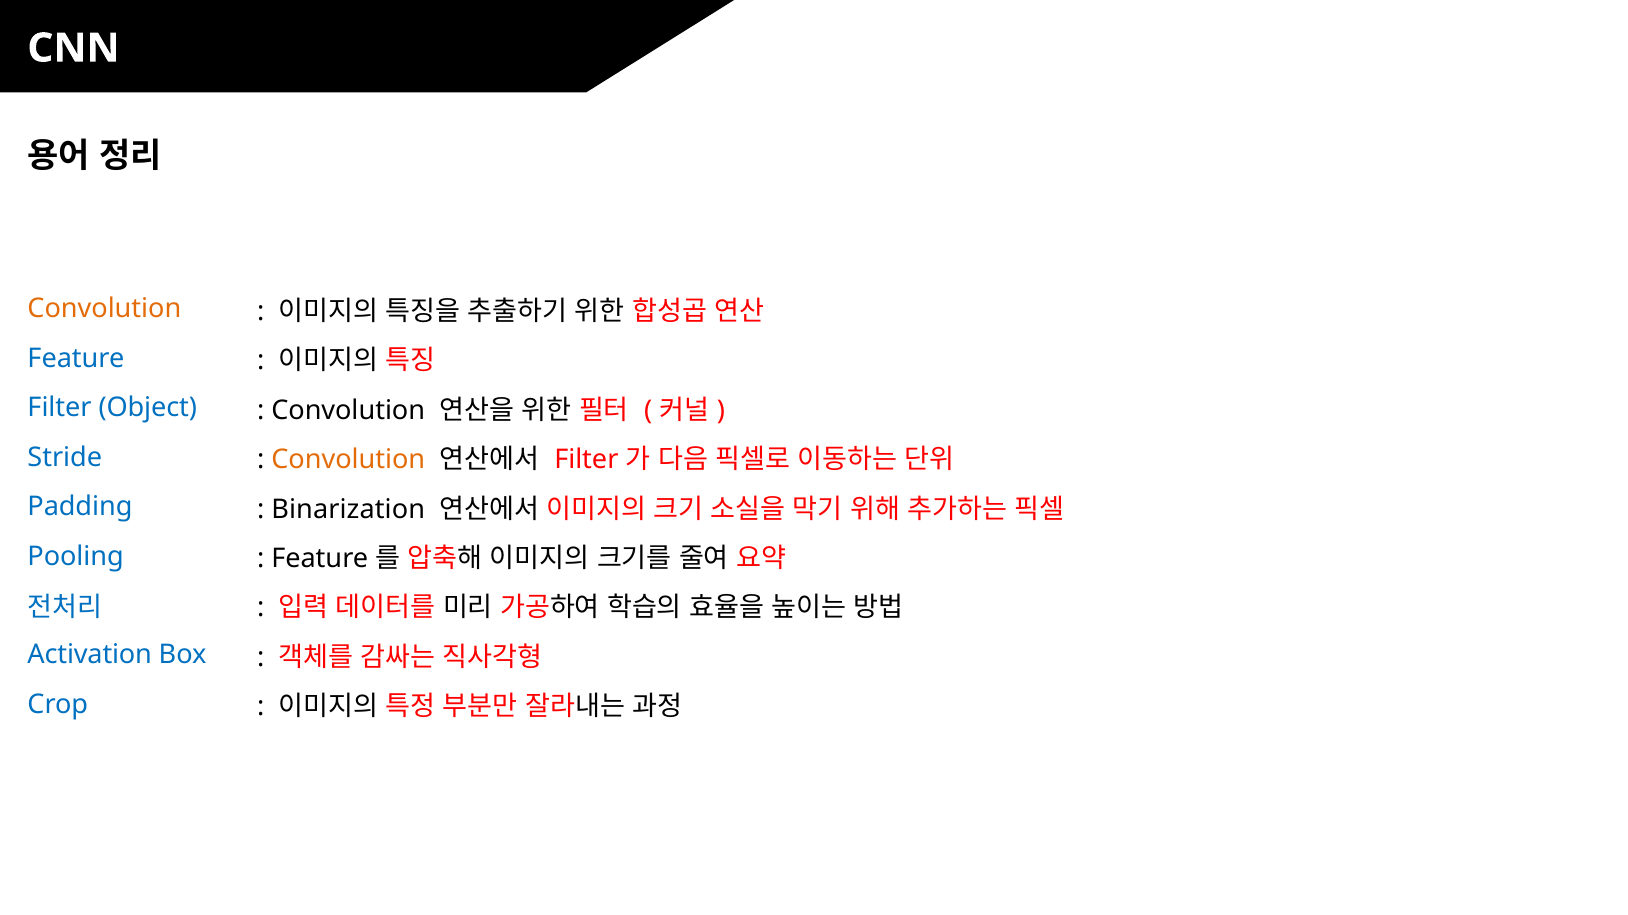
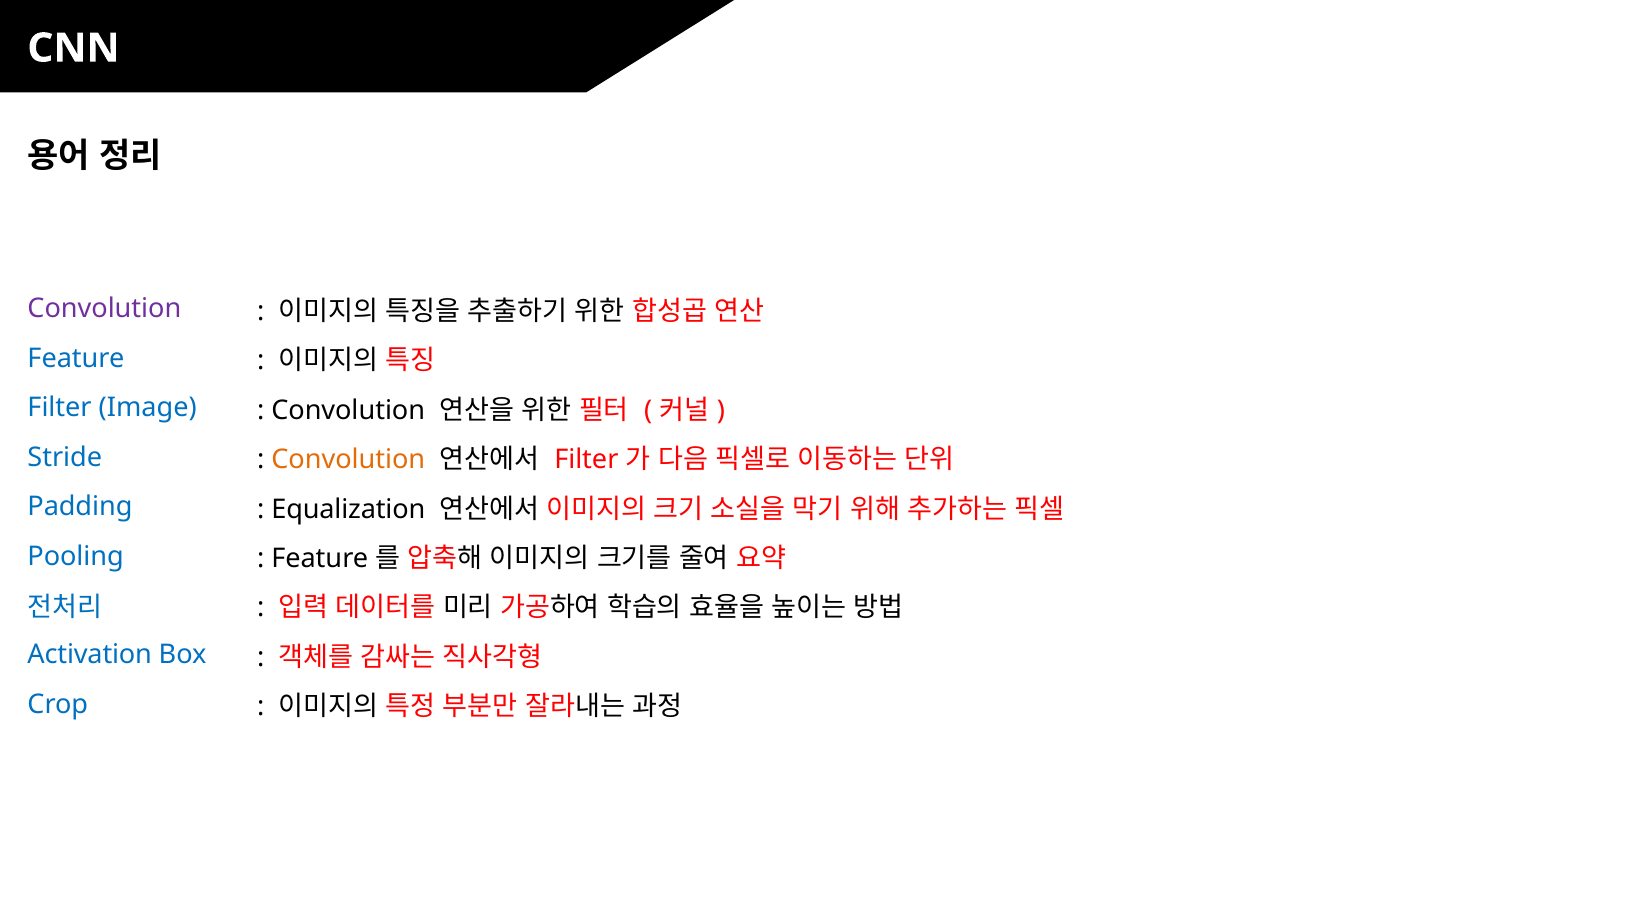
Convolution colour: orange -> purple (104, 309)
Object: Object -> Image (148, 408)
Binarization: Binarization -> Equalization (348, 509)
